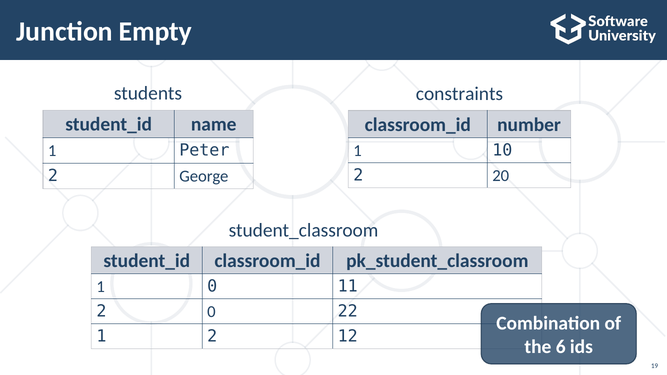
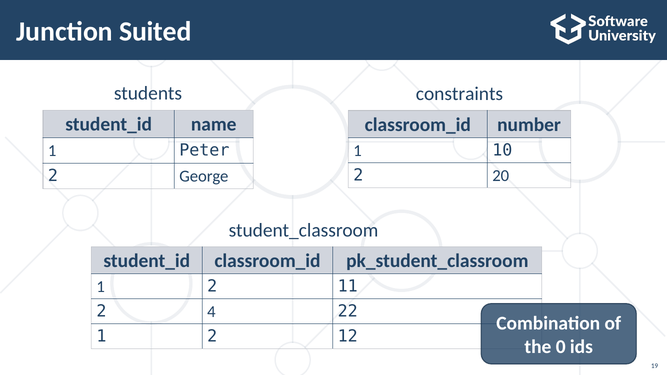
Empty: Empty -> Suited (155, 32)
0: 0 -> 2 (212, 286)
2 0: 0 -> 4 (211, 312)
6: 6 -> 0 (561, 347)
